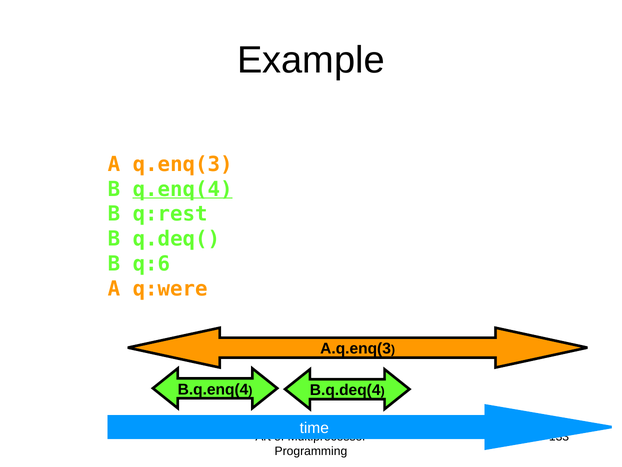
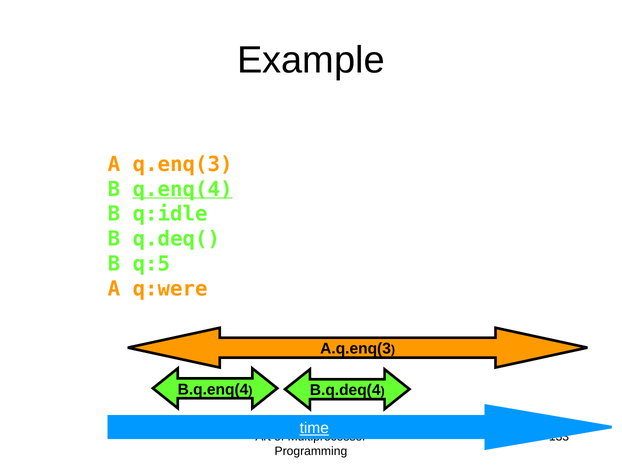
q:rest: q:rest -> q:idle (170, 214)
q:6: q:6 -> q:5 (151, 264)
time underline: none -> present (314, 428)
